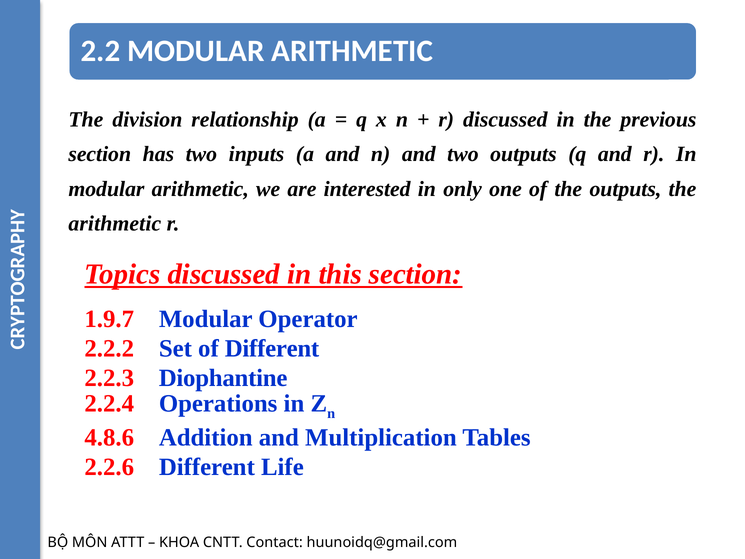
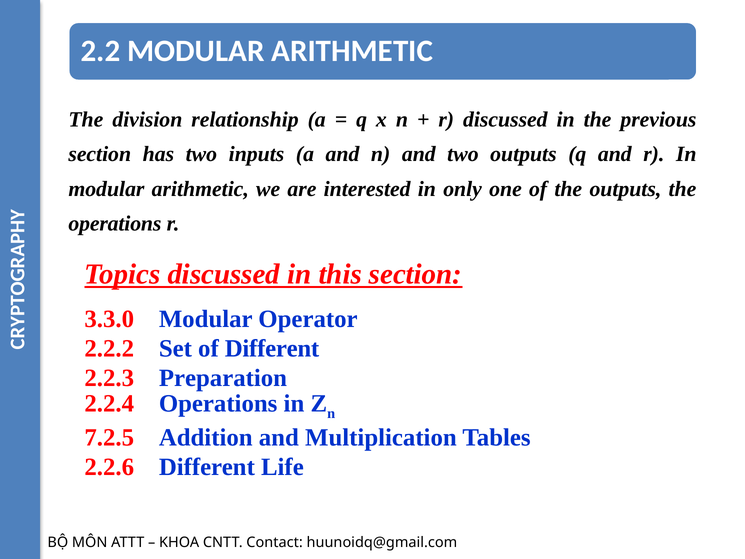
arithmetic: arithmetic -> operations (115, 224)
1.9.7: 1.9.7 -> 3.3.0 (109, 319)
Diophantine: Diophantine -> Preparation (223, 378)
4.8.6: 4.8.6 -> 7.2.5 (109, 437)
